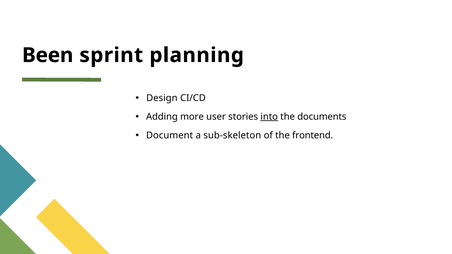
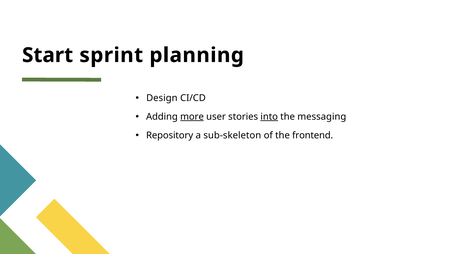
Been: Been -> Start (48, 55)
more underline: none -> present (192, 117)
documents: documents -> messaging (322, 117)
Document: Document -> Repository (170, 135)
